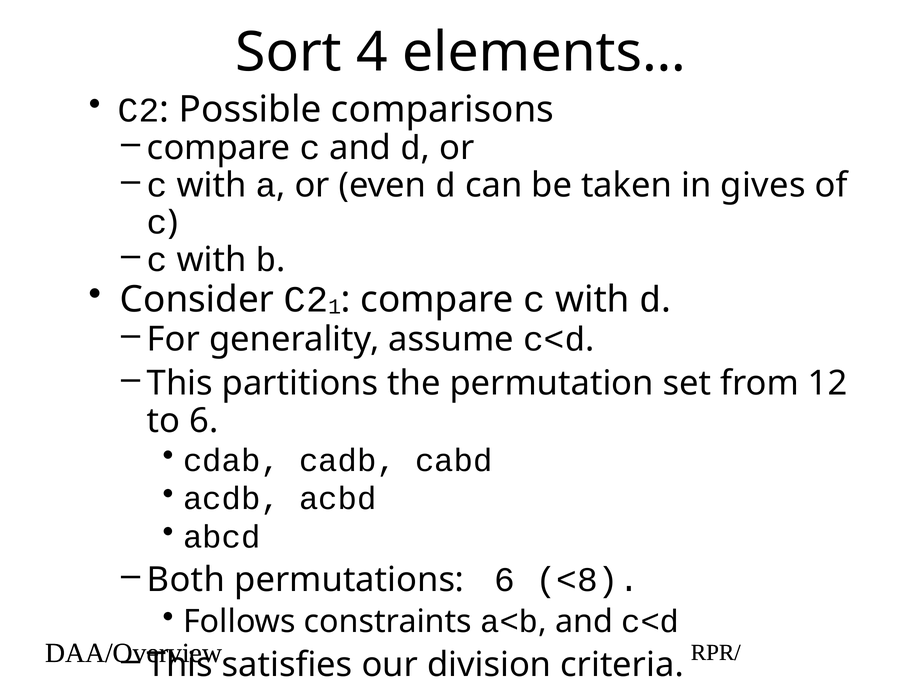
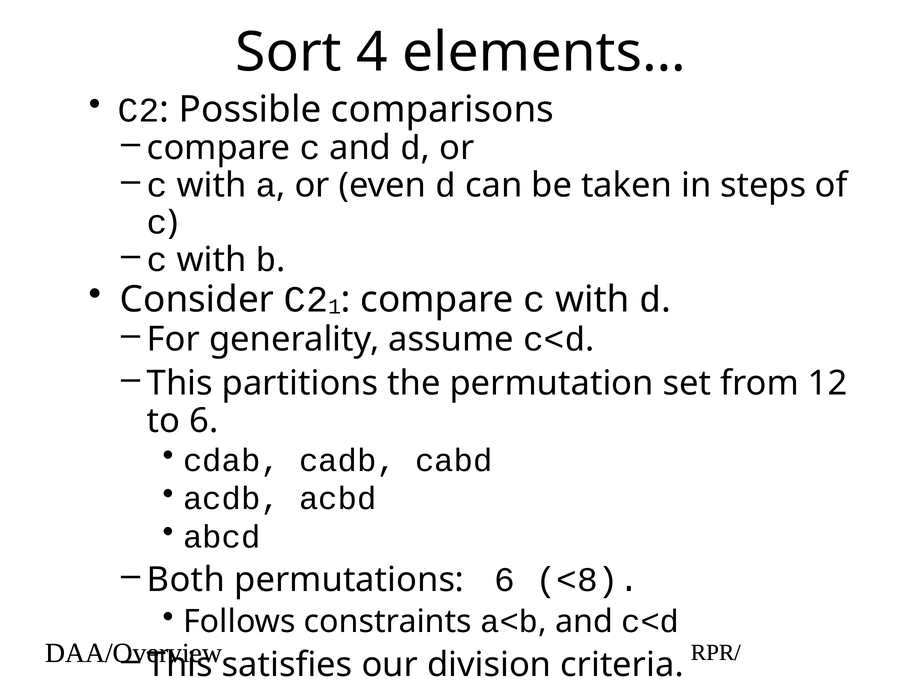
gives: gives -> steps (763, 185)
